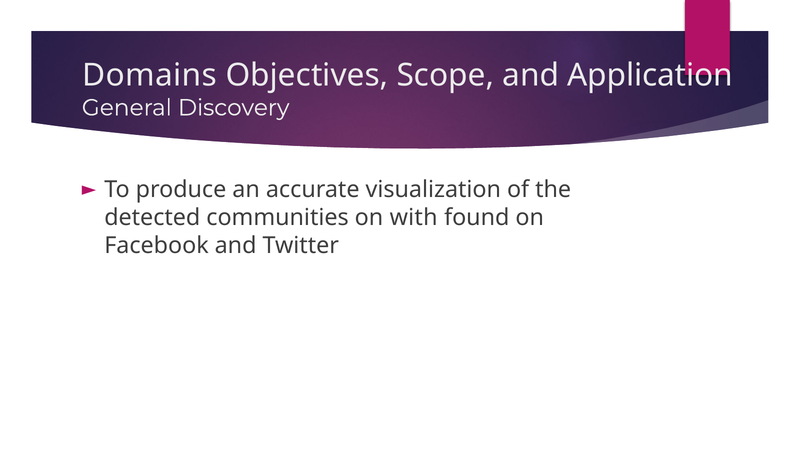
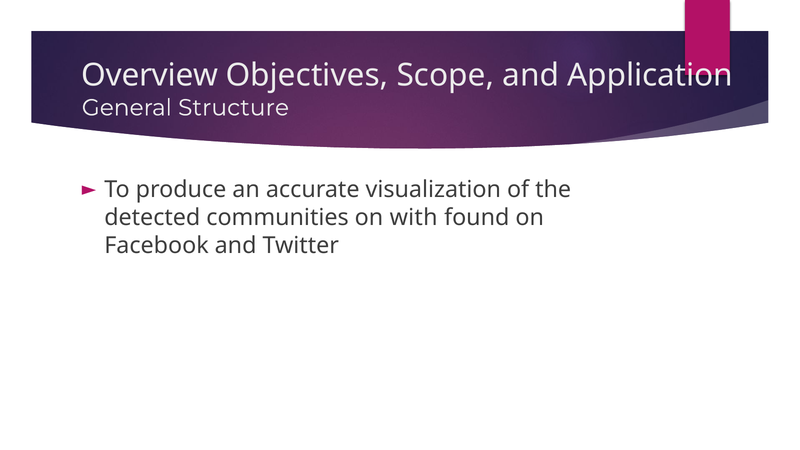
Domains: Domains -> Overview (150, 75)
Discovery: Discovery -> Structure (234, 108)
